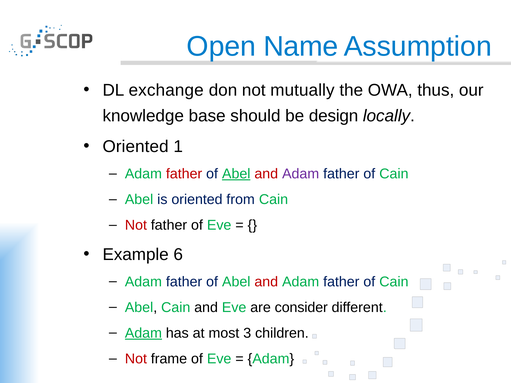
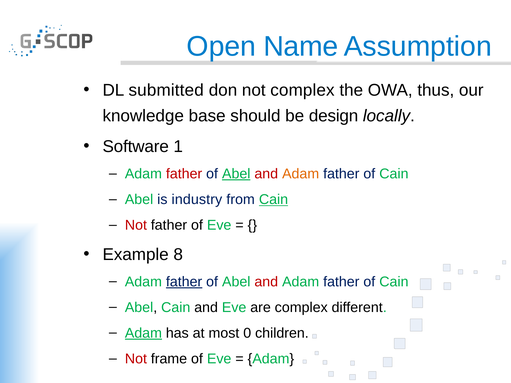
exchange: exchange -> submitted (166, 90)
not mutually: mutually -> complex (302, 90)
Oriented: Oriented -> Software (136, 147)
Adam colour: purple -> orange (301, 174)
is oriented: oriented -> industry (197, 200)
Cain underline: none -> present (274, 200)
6: 6 -> 8 (178, 255)
father underline: none -> present (184, 282)
are consider: consider -> complex (301, 308)
3: 3 -> 0 (247, 333)
